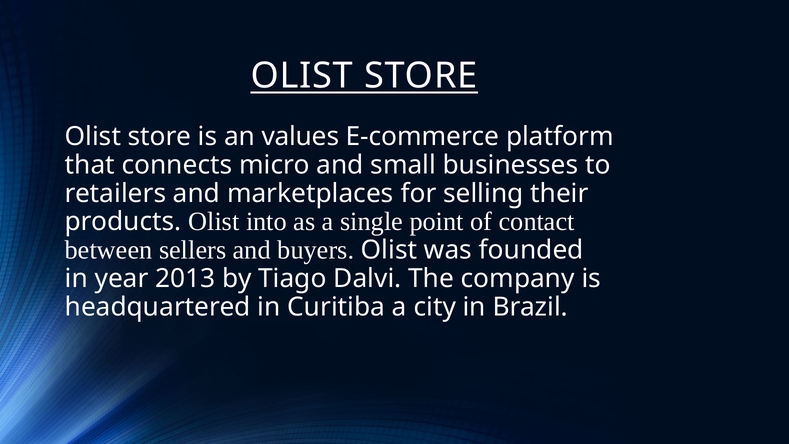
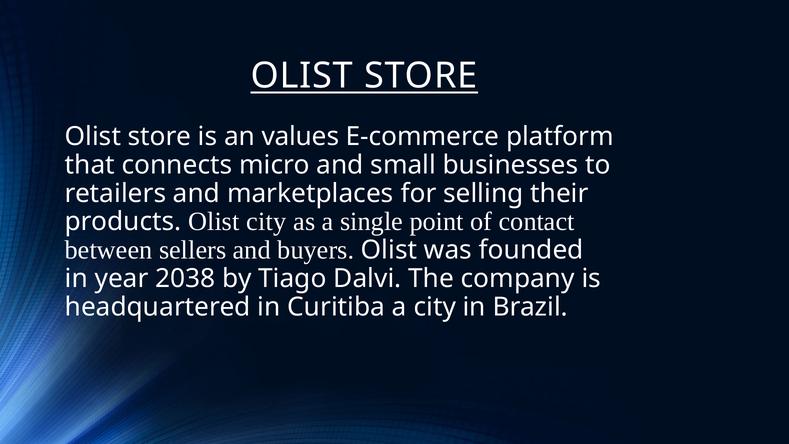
Olist into: into -> city (266, 222)
2013: 2013 -> 2038 (185, 279)
